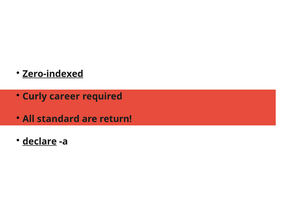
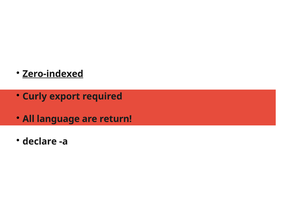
career: career -> export (65, 96)
standard: standard -> language (58, 119)
declare underline: present -> none (40, 141)
